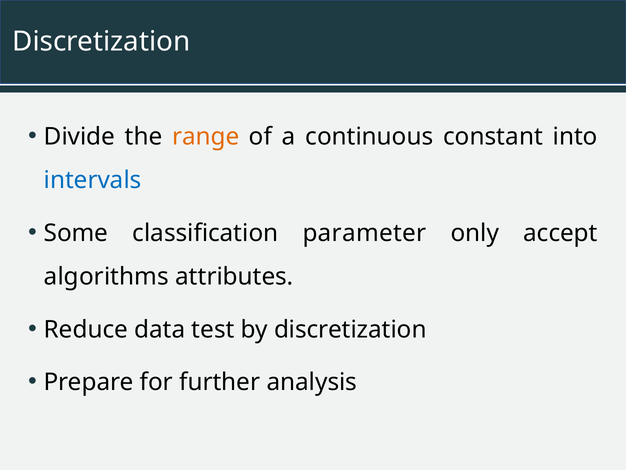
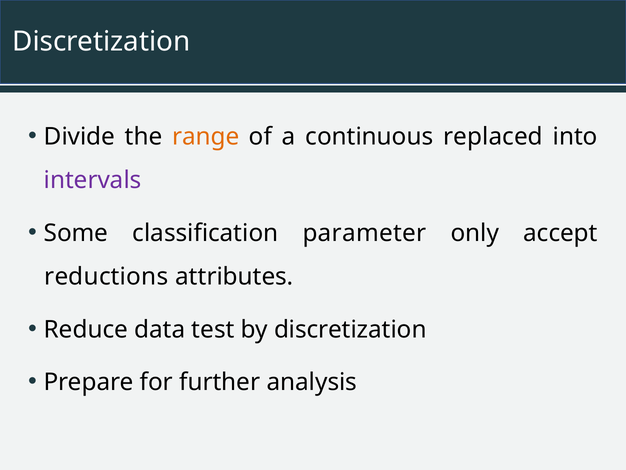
constant: constant -> replaced (493, 136)
intervals colour: blue -> purple (93, 180)
algorithms: algorithms -> reductions (106, 277)
